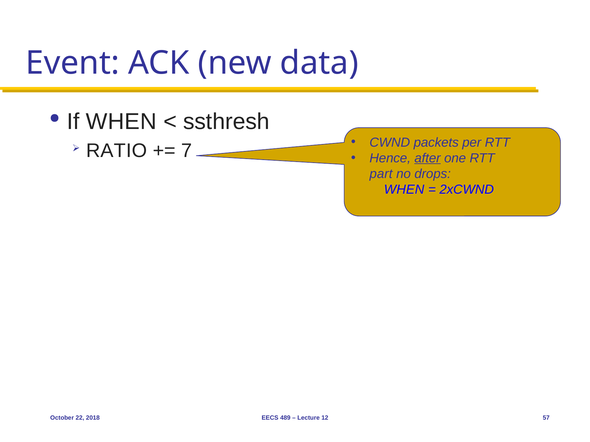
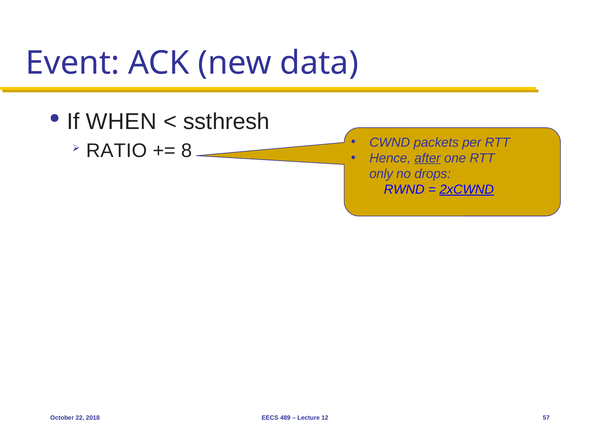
7: 7 -> 8 (187, 151)
part: part -> only (381, 174)
WHEN: WHEN -> RWND (404, 190)
2xCWND underline: none -> present (467, 190)
